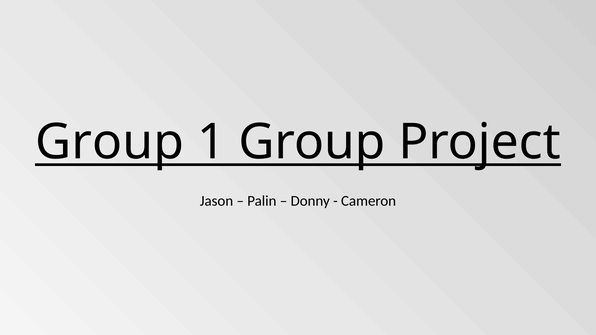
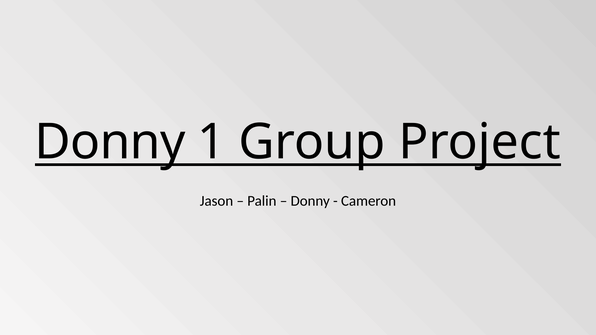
Group: Group -> Donny (110, 142)
